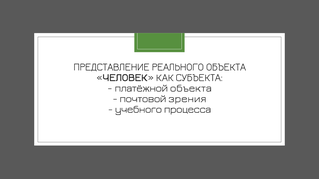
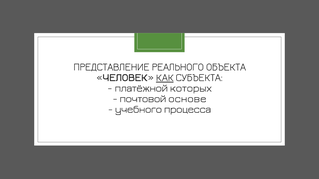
КАК underline: none -> present (165, 78)
платёжной объекта: объекта -> которых (191, 88)
зрения: зрения -> основе (187, 99)
